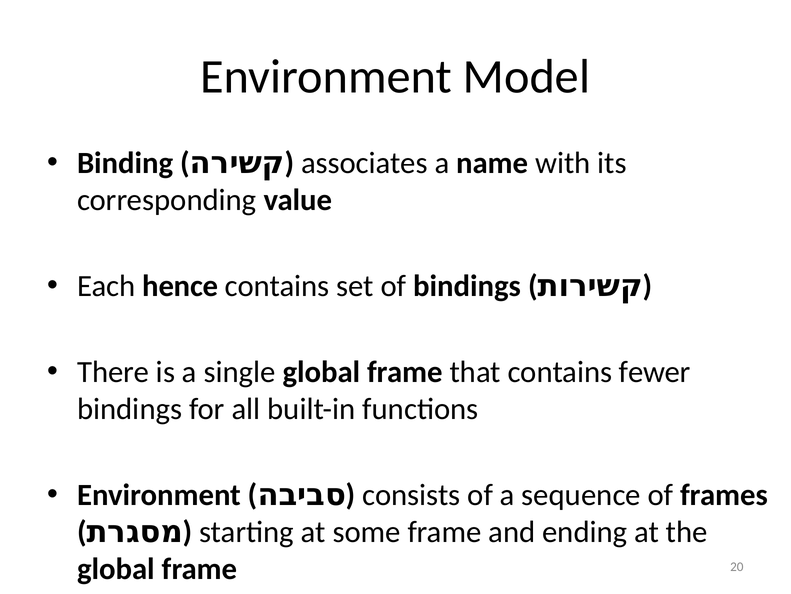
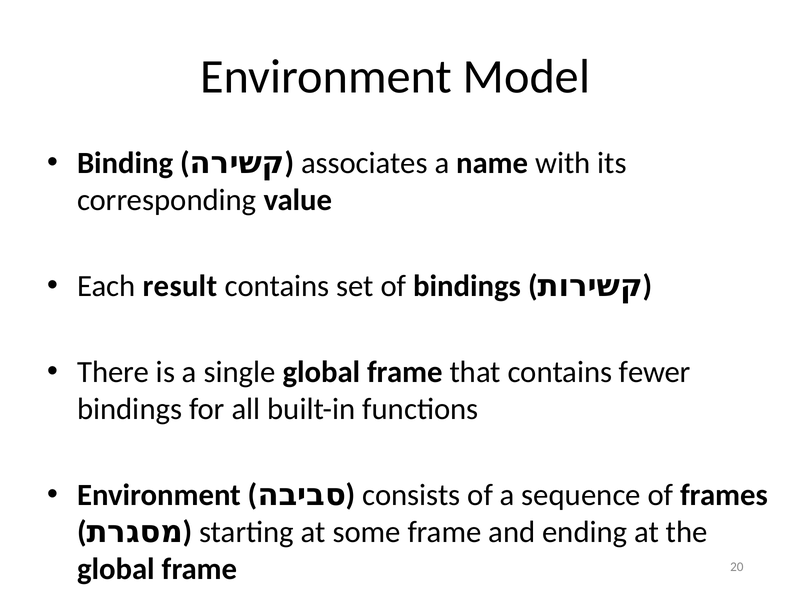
hence: hence -> result (180, 286)
